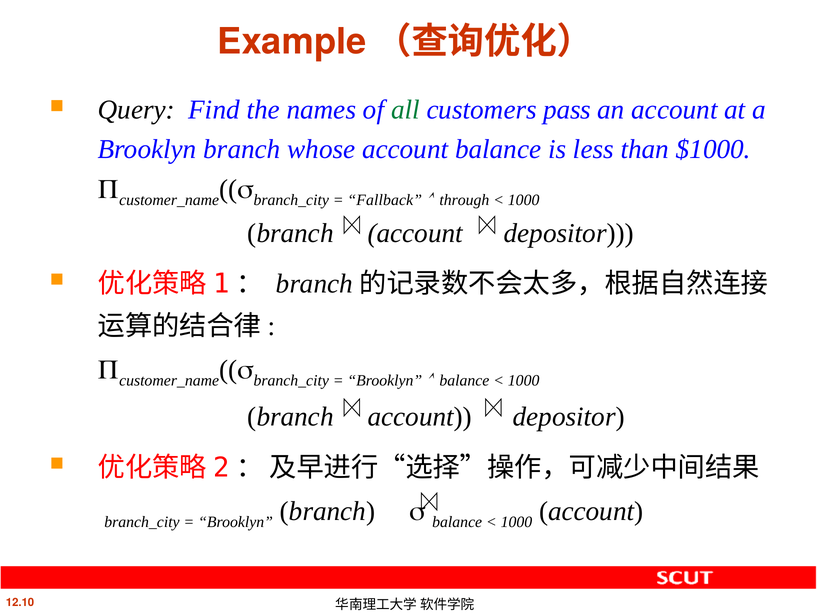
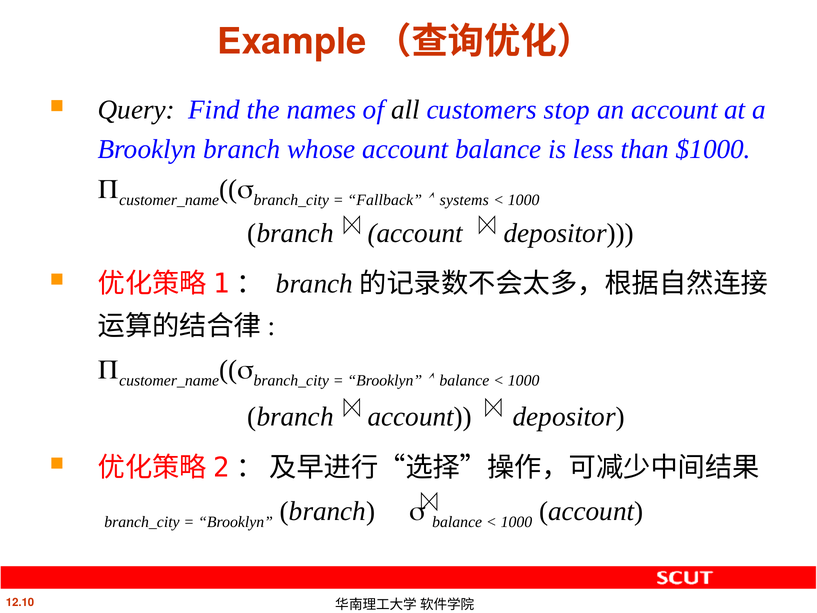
all colour: green -> black (405, 110)
pass: pass -> stop (567, 110)
through: through -> systems (464, 200)
